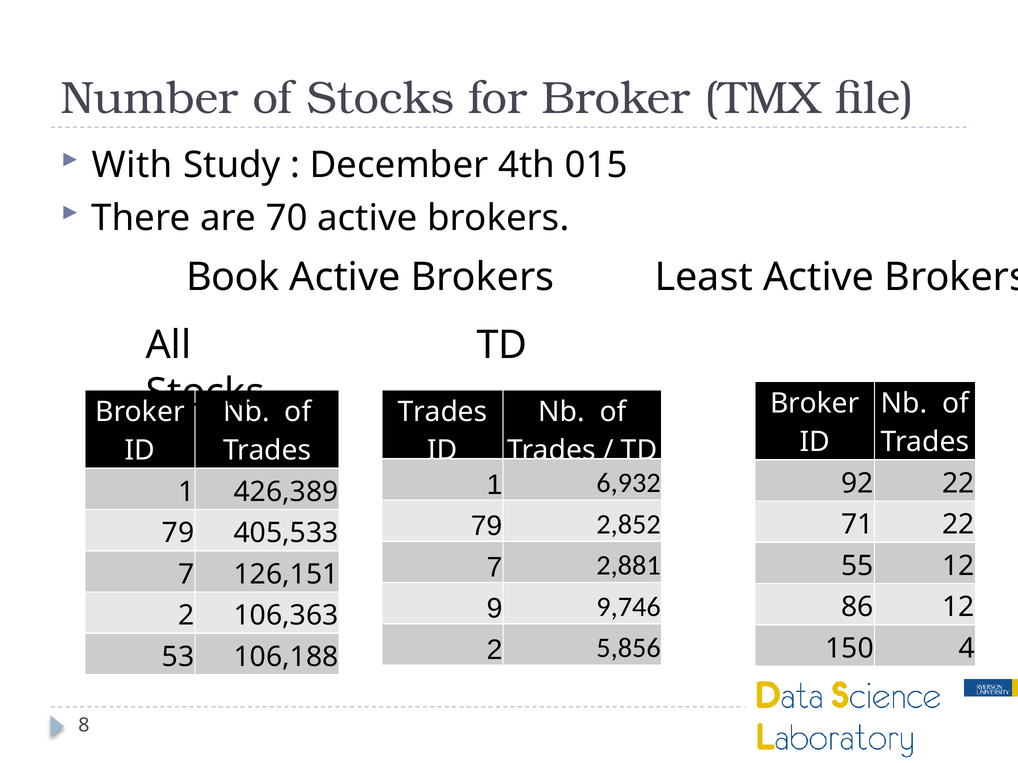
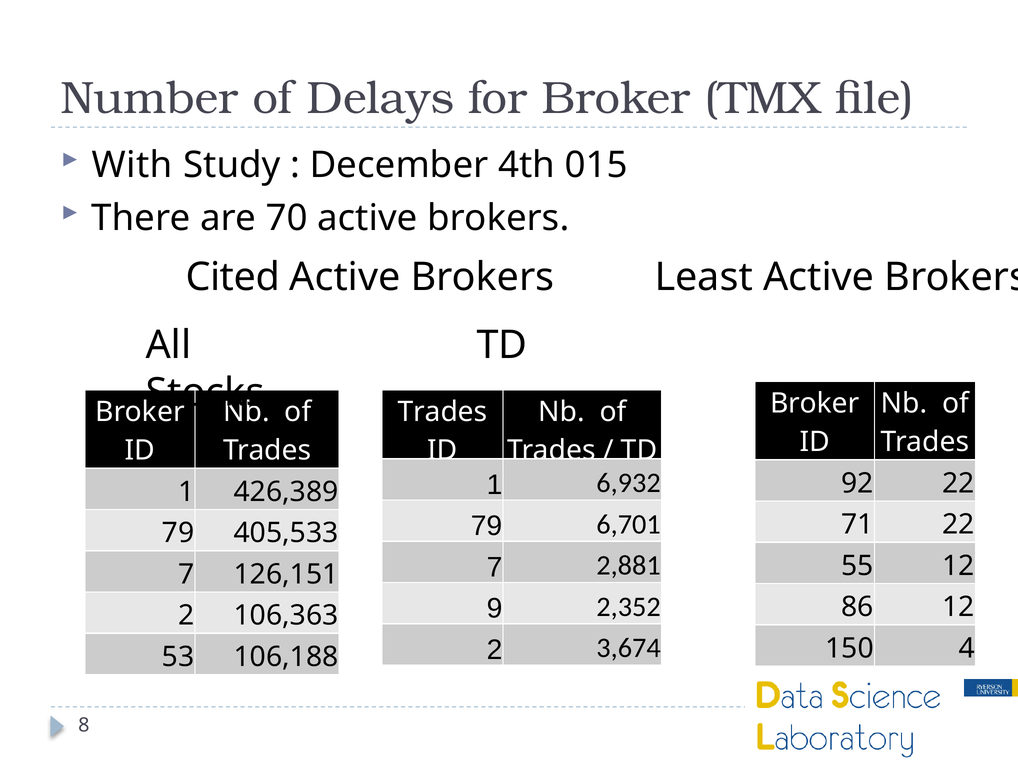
of Stocks: Stocks -> Delays (380, 98)
Book: Book -> Cited (233, 278)
2,852: 2,852 -> 6,701 (629, 525)
9,746: 9,746 -> 2,352 (629, 607)
5,856: 5,856 -> 3,674 (629, 648)
